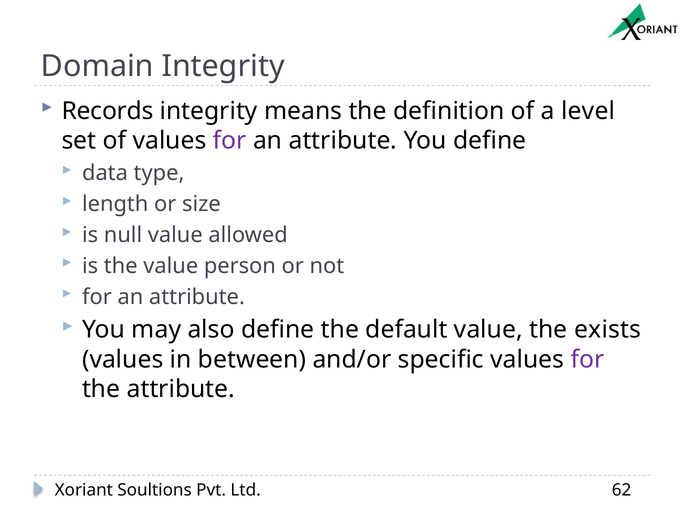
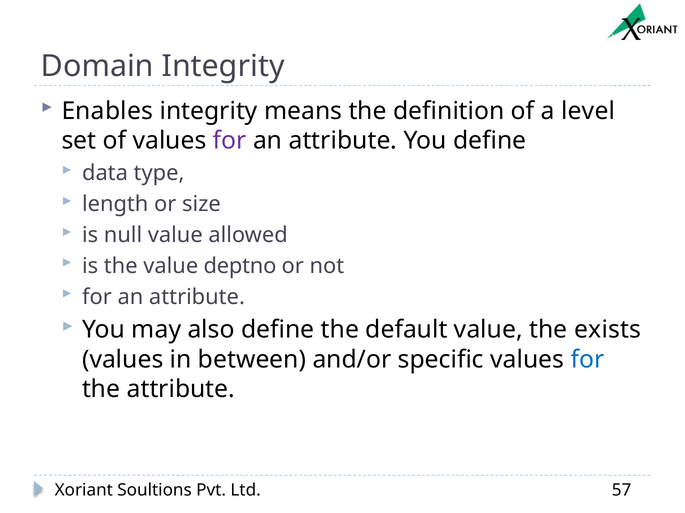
Records: Records -> Enables (107, 111)
person: person -> deptno (240, 266)
for colour: purple -> blue (587, 360)
62: 62 -> 57 (622, 491)
